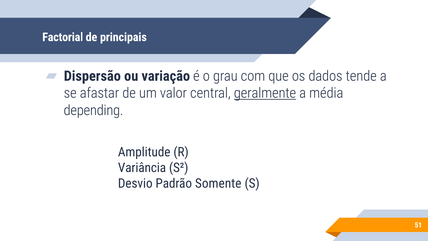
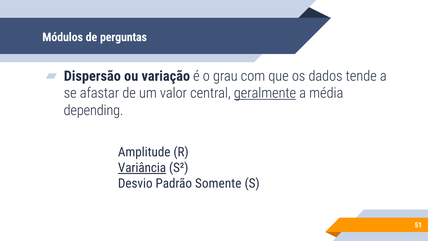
Factorial: Factorial -> Módulos (63, 37)
principais: principais -> perguntas (123, 37)
Variância underline: none -> present (142, 168)
